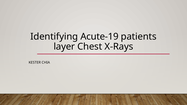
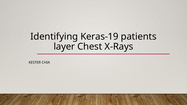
Acute-19: Acute-19 -> Keras-19 (99, 37)
